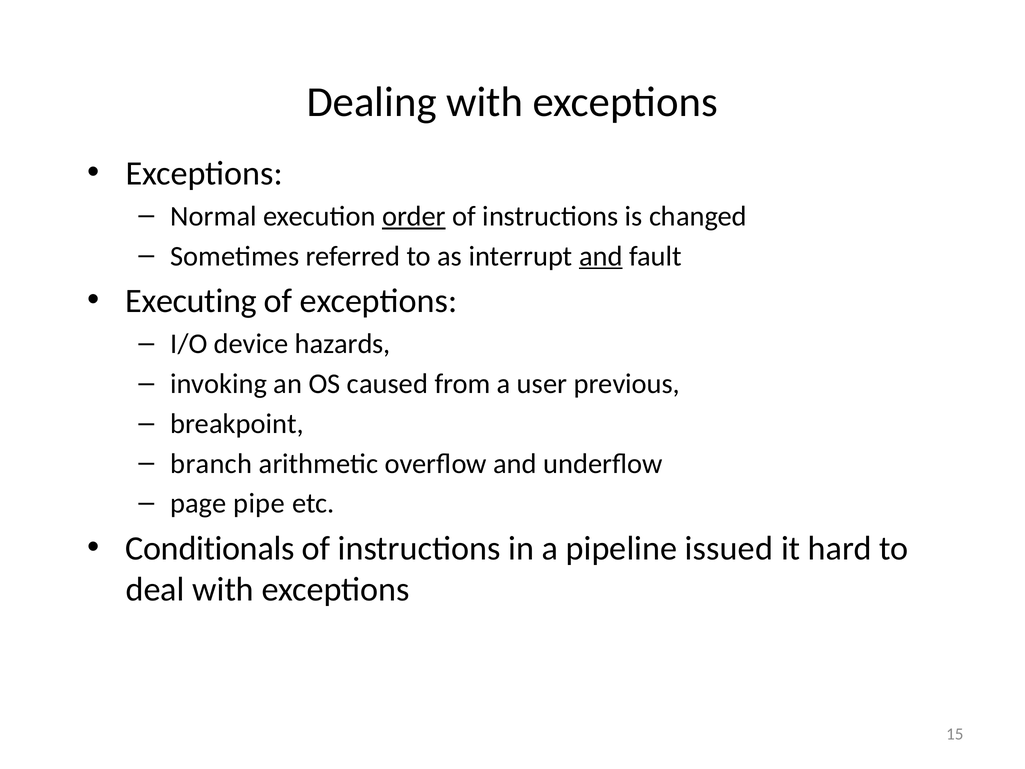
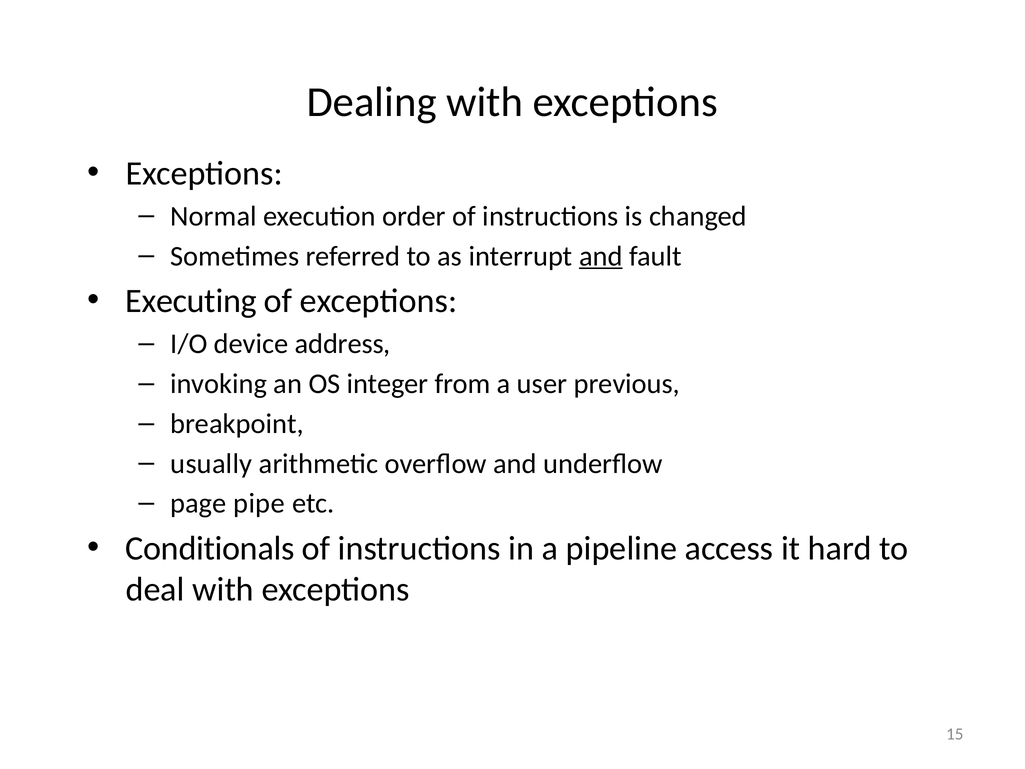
order underline: present -> none (414, 216)
hazards: hazards -> address (343, 344)
caused: caused -> integer (388, 384)
branch: branch -> usually (211, 464)
issued: issued -> access (729, 548)
